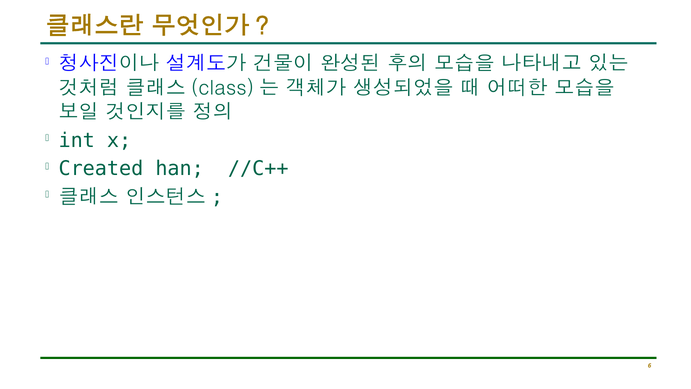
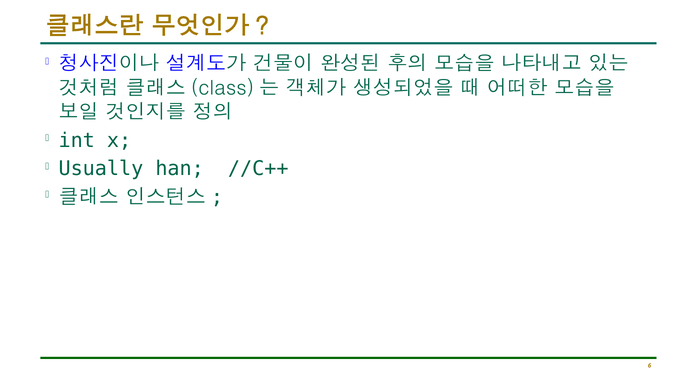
Created: Created -> Usually (101, 168)
